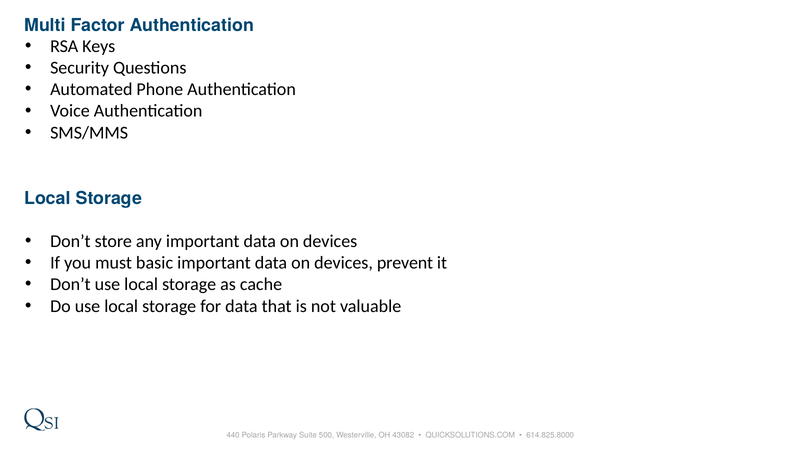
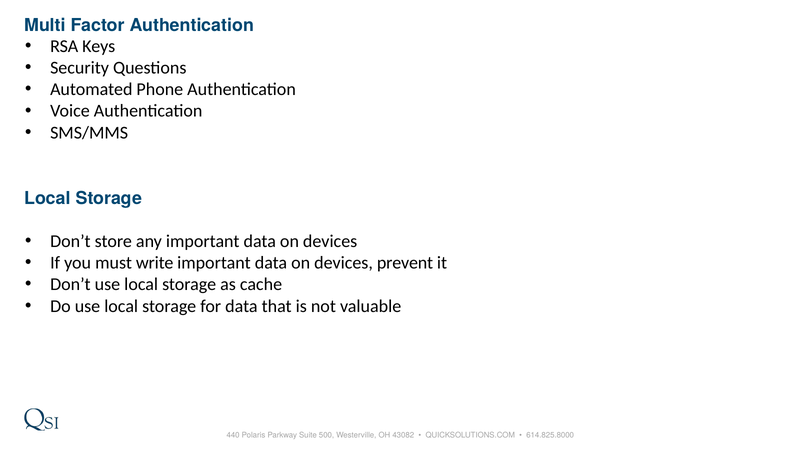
basic: basic -> write (155, 263)
